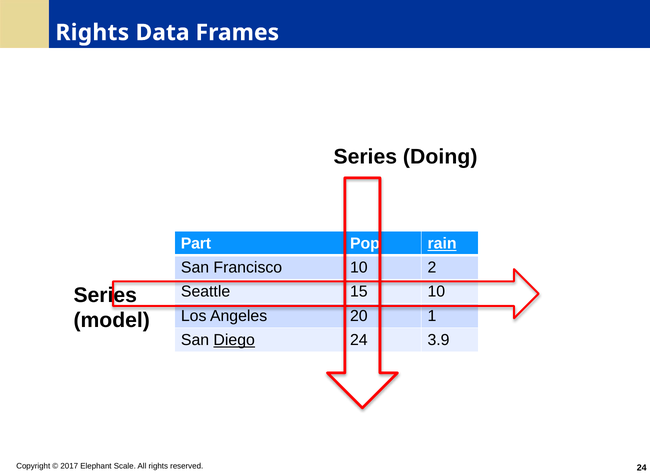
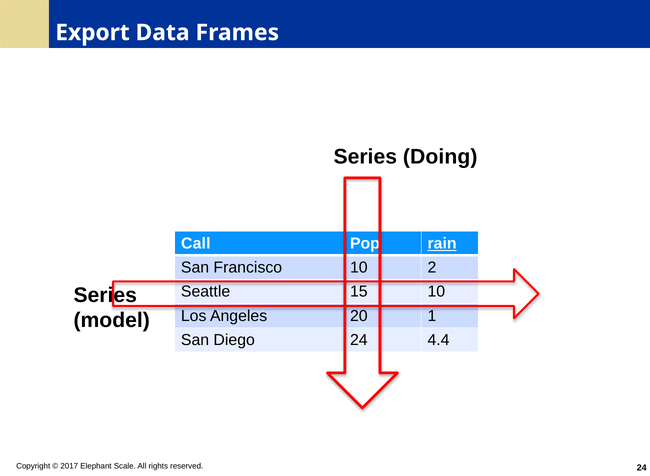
Rights: Rights -> Export (92, 33)
Part: Part -> Call (196, 243)
Diego underline: present -> none (234, 340)
3.9: 3.9 -> 4.4 (439, 340)
